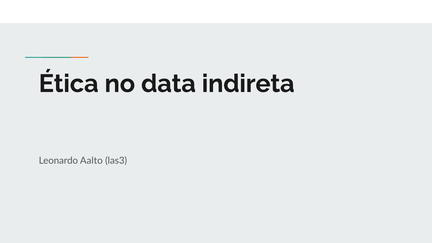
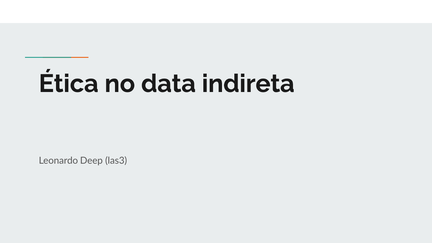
Aalto: Aalto -> Deep (91, 161)
